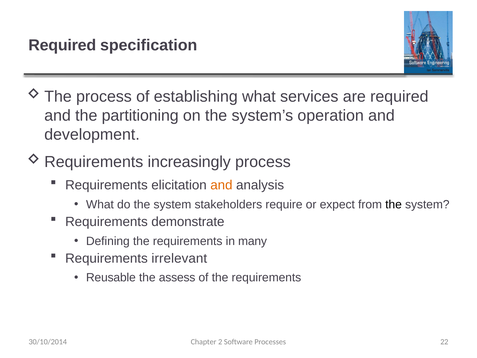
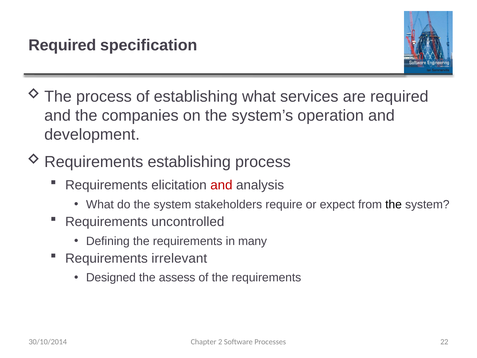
partitioning: partitioning -> companies (140, 116)
increasingly: increasingly -> establishing (189, 162)
and colour: orange -> red (221, 185)
demonstrate: demonstrate -> uncontrolled (188, 222)
Reusable: Reusable -> Designed (111, 278)
